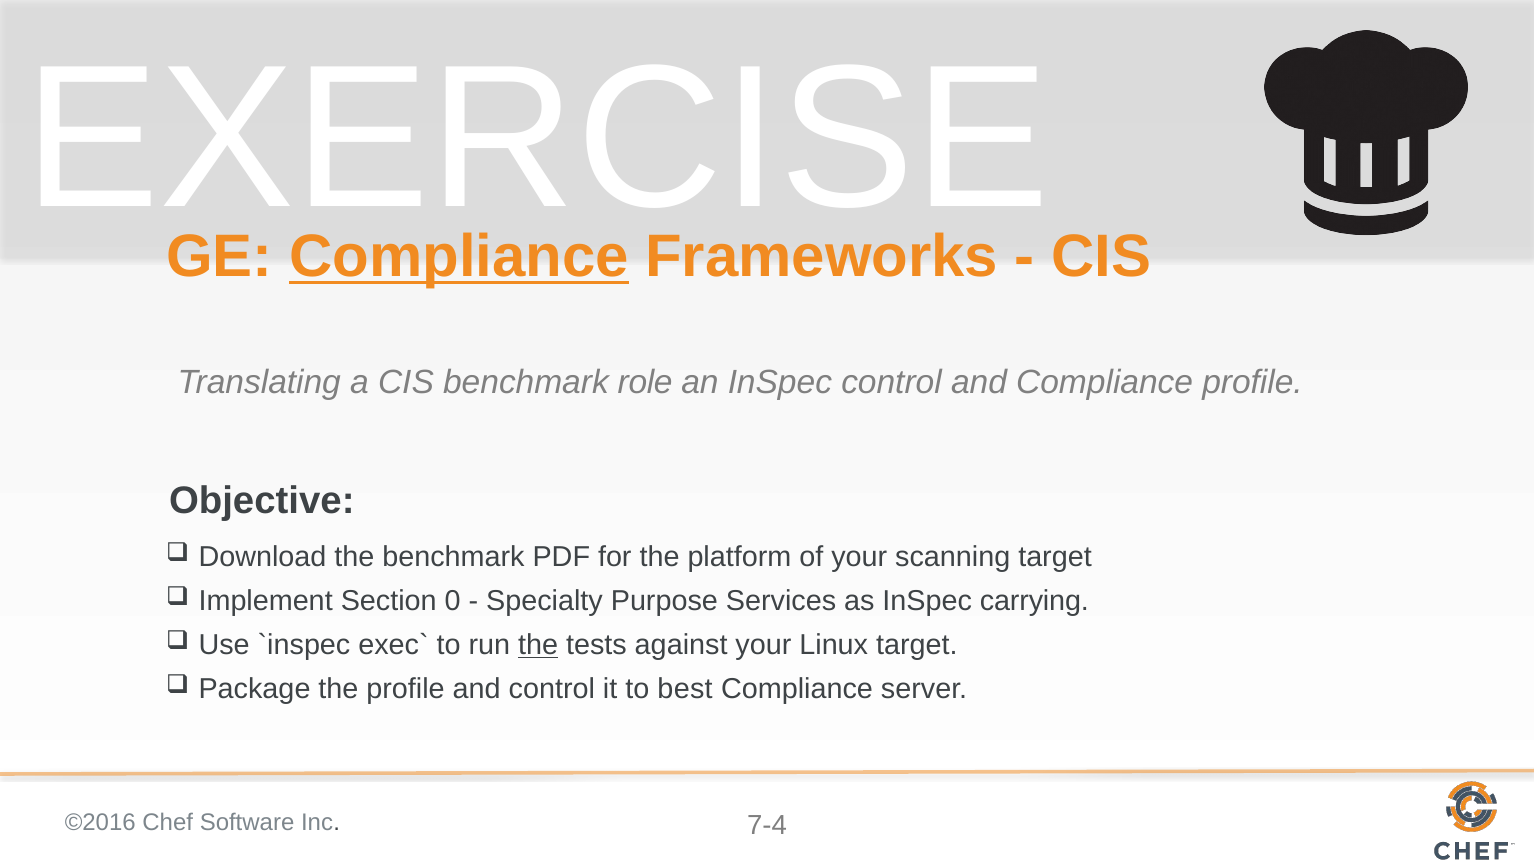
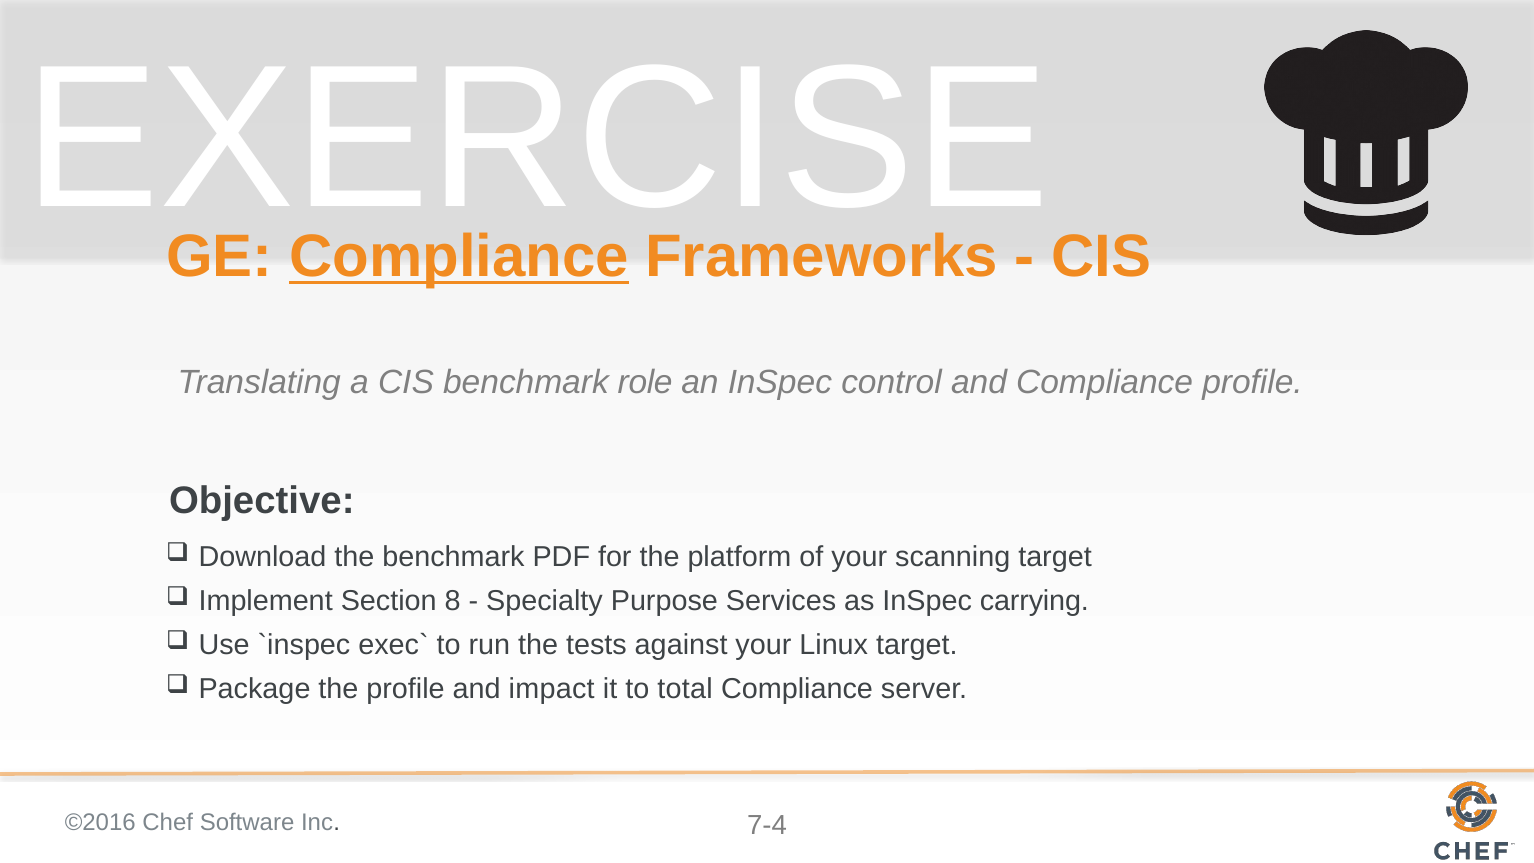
0: 0 -> 8 (453, 601)
the underline: present -> none (538, 645)
and control: control -> impact (552, 689)
best: best -> total (685, 689)
